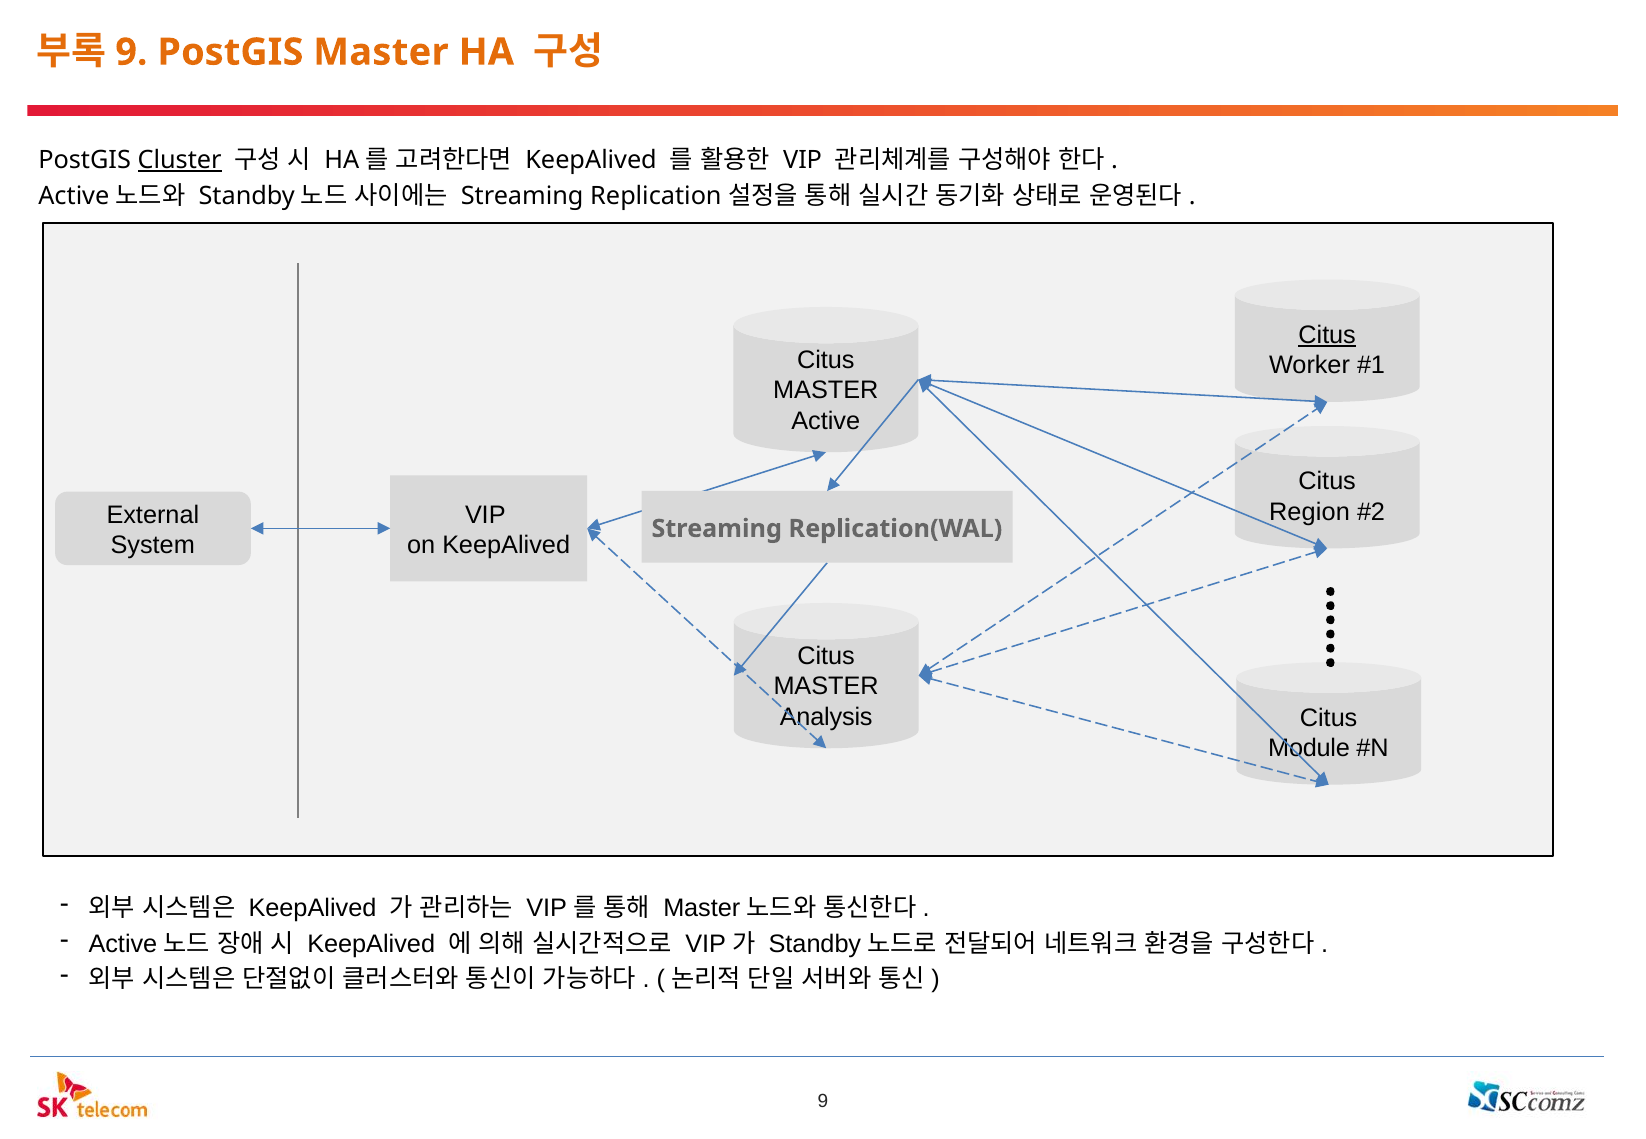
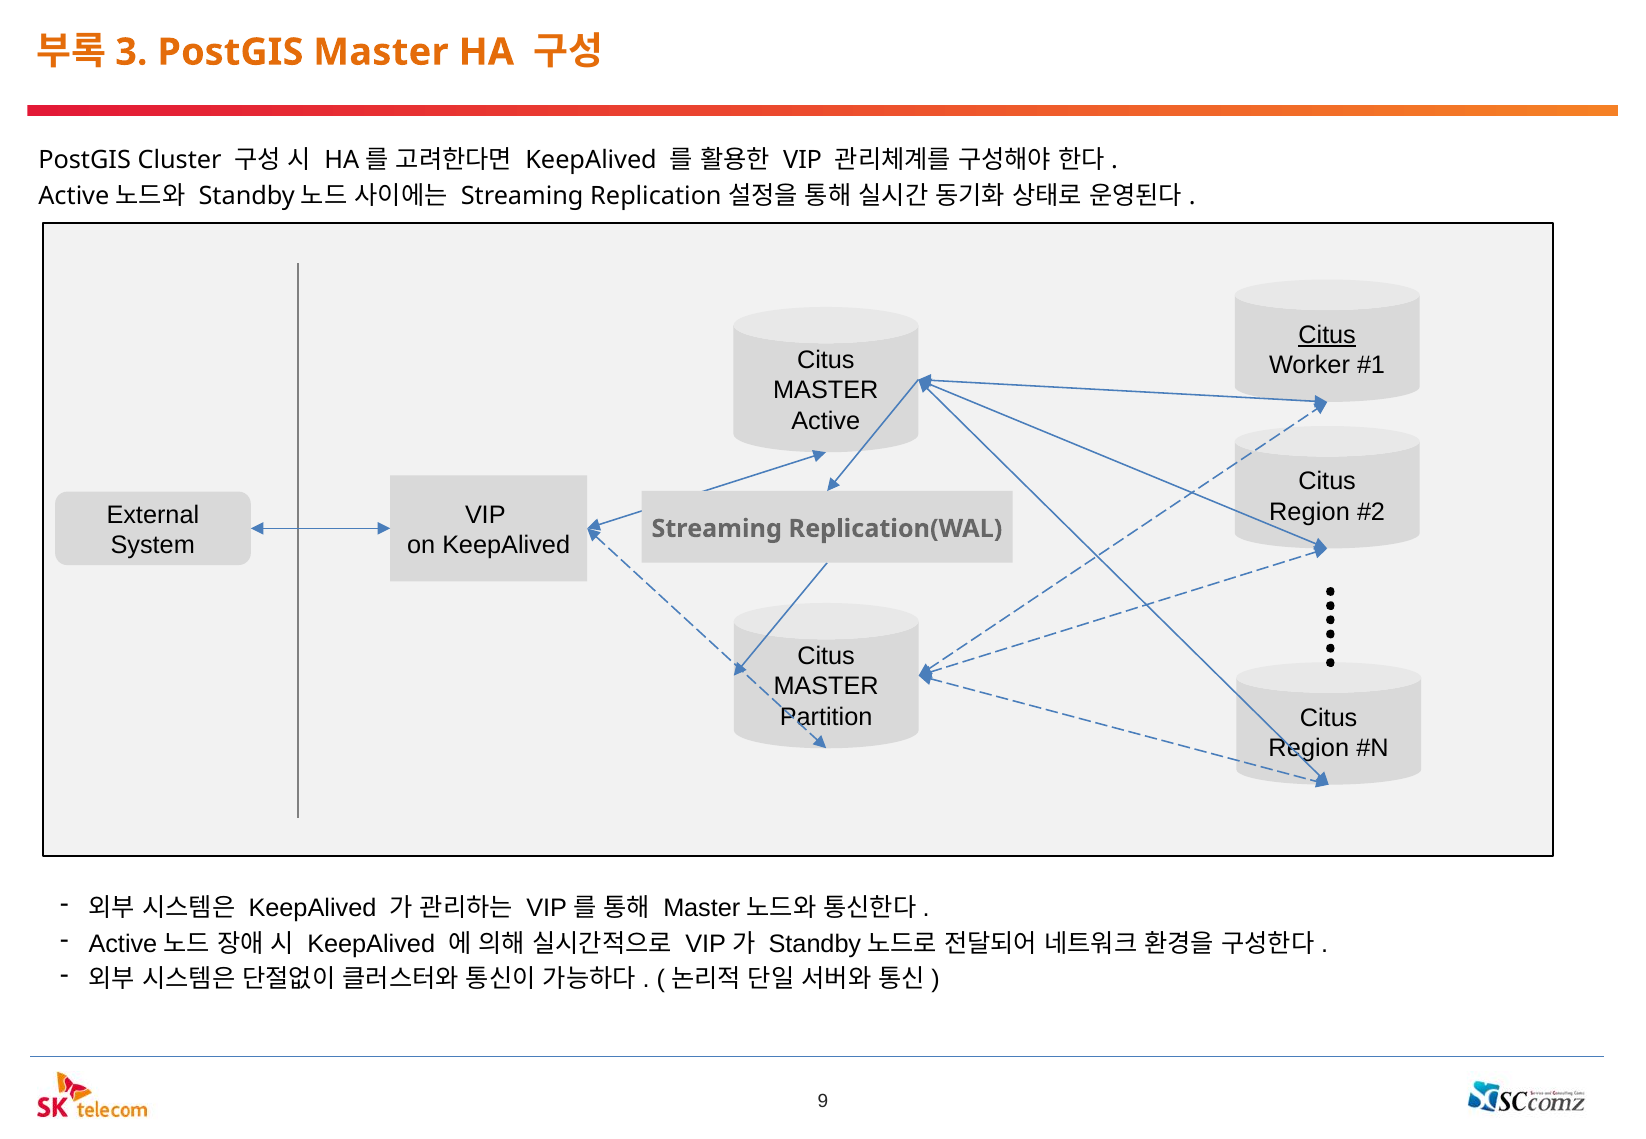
9: 9 -> 3 (131, 52)
Cluster underline: present -> none (180, 160)
Analysis: Analysis -> Partition (826, 717)
Module: Module -> Region (1309, 748)
